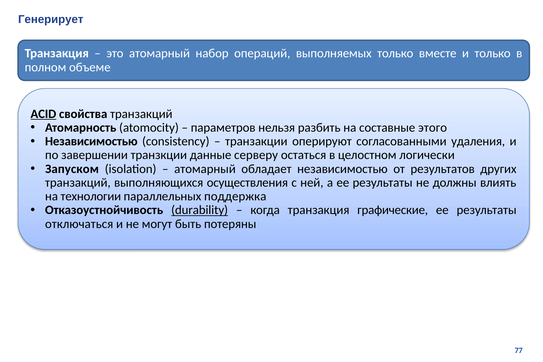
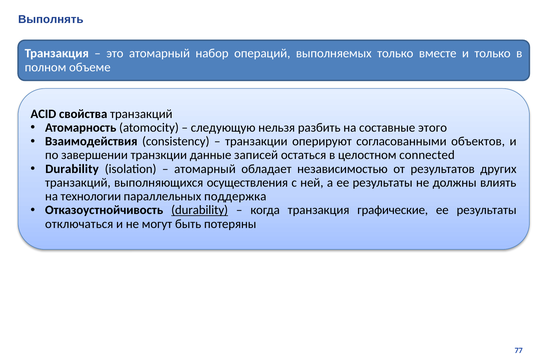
Генерирует: Генерирует -> Выполнять (51, 19)
ACID underline: present -> none (43, 114)
параметров: параметров -> следующую (223, 128)
Независимостью: Независимостью -> Взаимодействия (91, 141)
удаления: удаления -> объектов (478, 141)
серверу: серверу -> записей (256, 155)
логически: логически -> connected (427, 155)
Запуском: Запуском -> Durability (72, 169)
